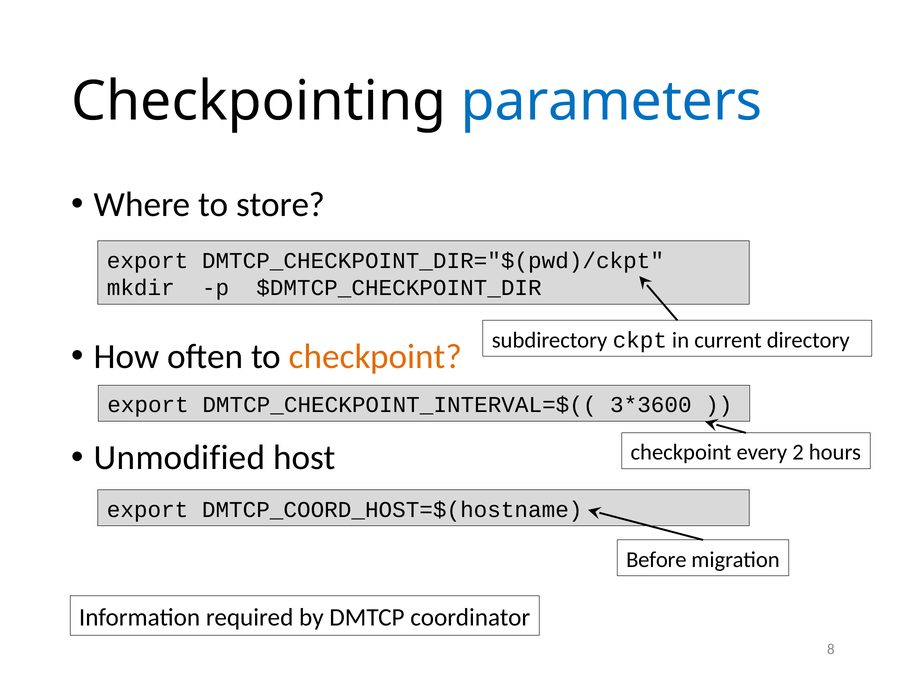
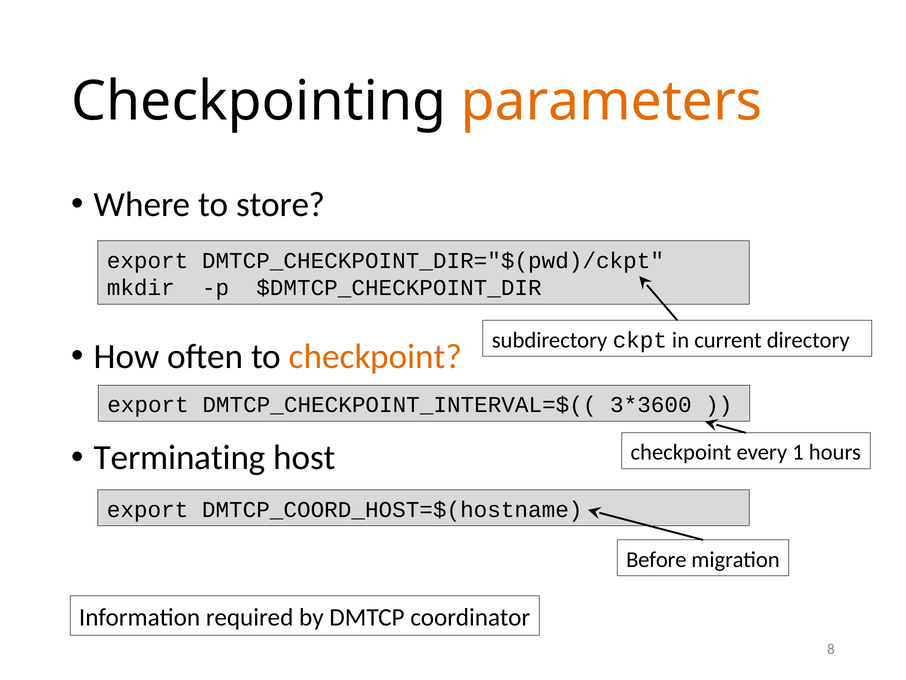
parameters colour: blue -> orange (612, 101)
Unmodified: Unmodified -> Terminating (180, 457)
2: 2 -> 1 (798, 452)
